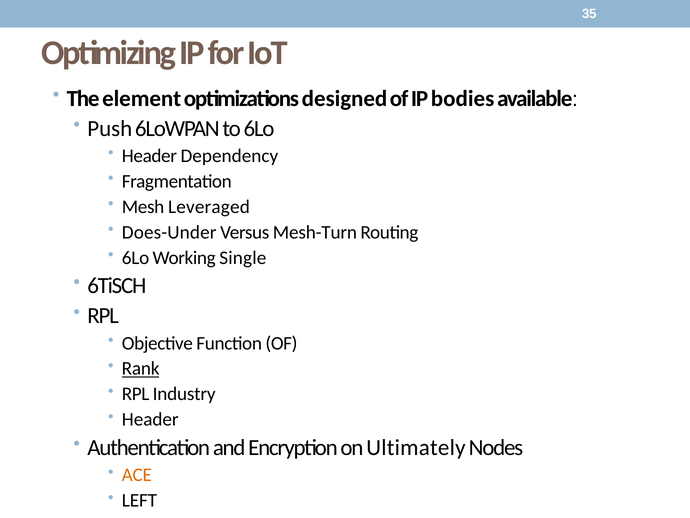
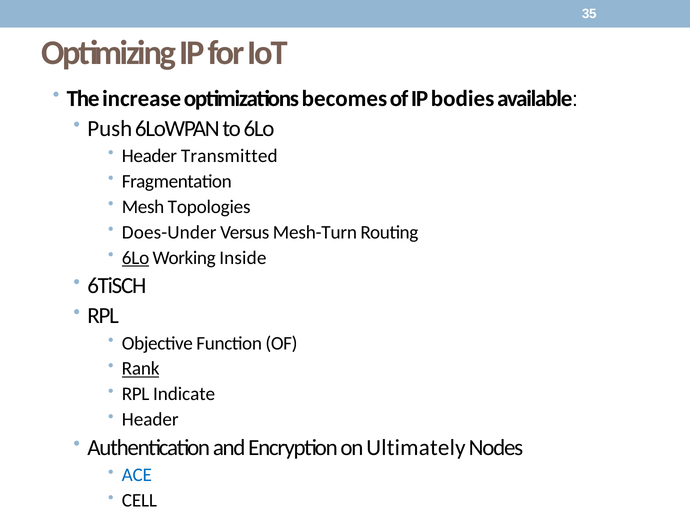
element: element -> increase (142, 98)
designed: designed -> becomes (344, 98)
Dependency: Dependency -> Transmitted (229, 156)
Leveraged: Leveraged -> Topologies (209, 207)
6Lo underline: none -> present (135, 258)
Single: Single -> Inside (243, 258)
Industry: Industry -> Indicate (184, 394)
ACE colour: orange -> blue (137, 475)
LEFT: LEFT -> CELL (139, 500)
